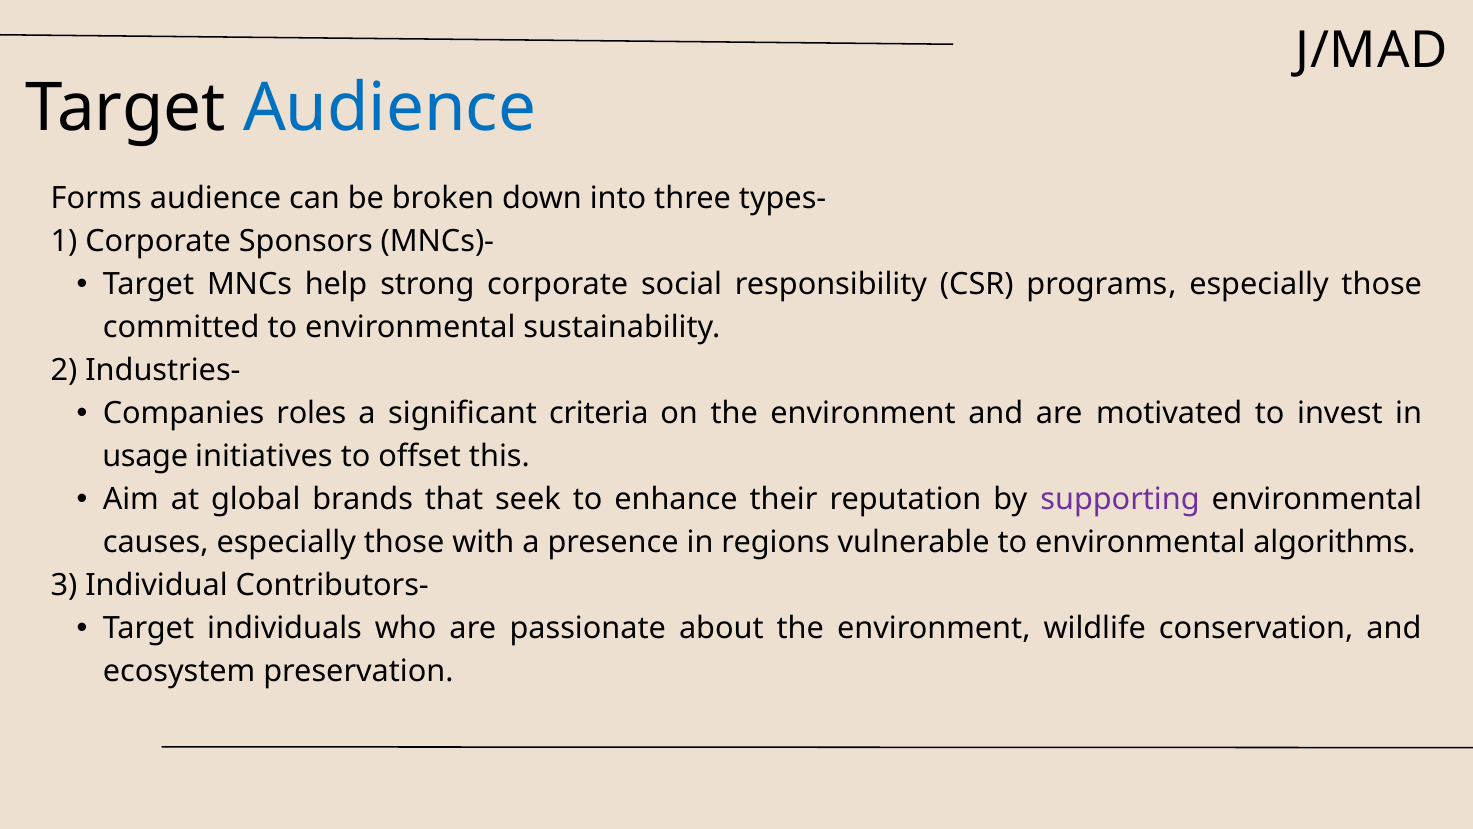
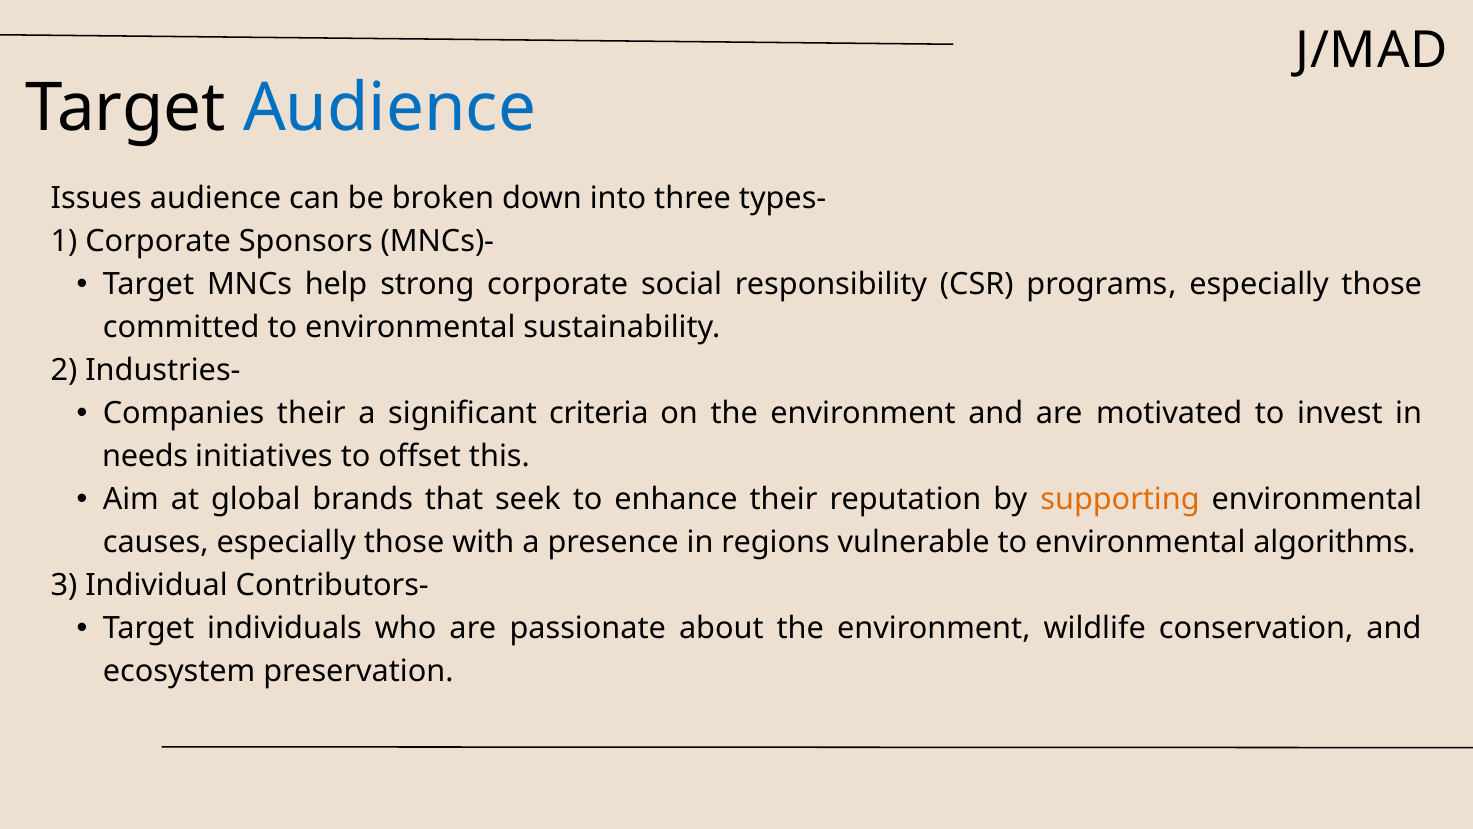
Forms: Forms -> Issues (96, 199)
Companies roles: roles -> their (311, 414)
usage: usage -> needs (145, 457)
supporting colour: purple -> orange (1120, 500)
